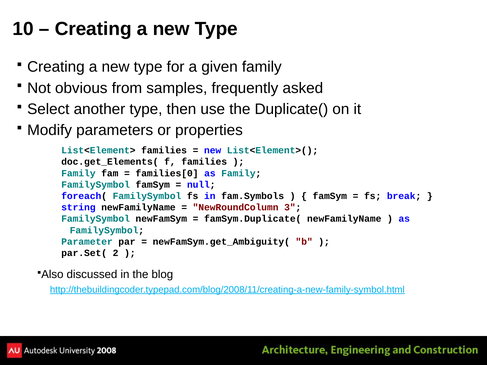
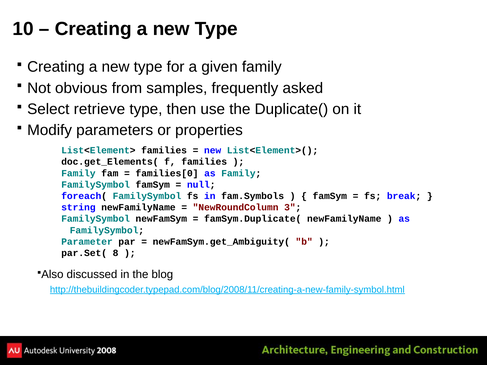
another: another -> retrieve (99, 109)
2: 2 -> 8 (116, 253)
